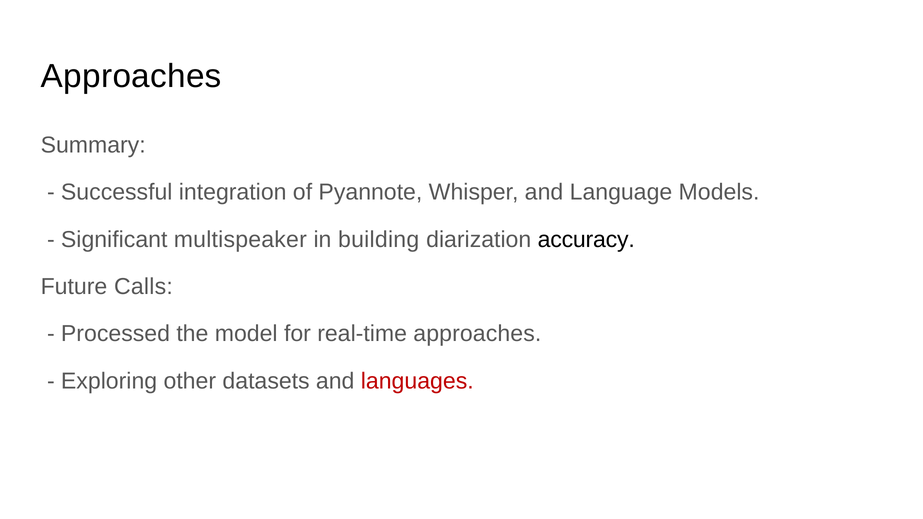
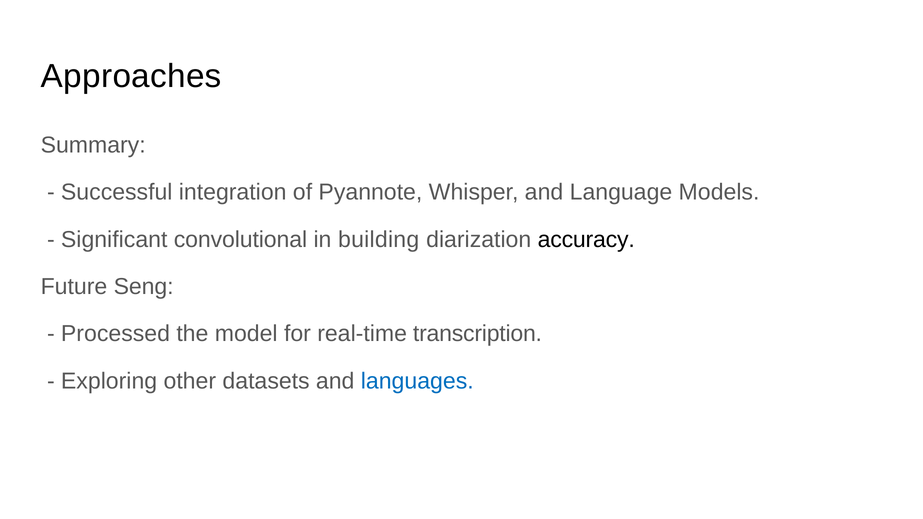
multispeaker: multispeaker -> convolutional (240, 240)
Calls: Calls -> Seng (144, 287)
real-time approaches: approaches -> transcription (477, 334)
languages colour: red -> blue (417, 381)
